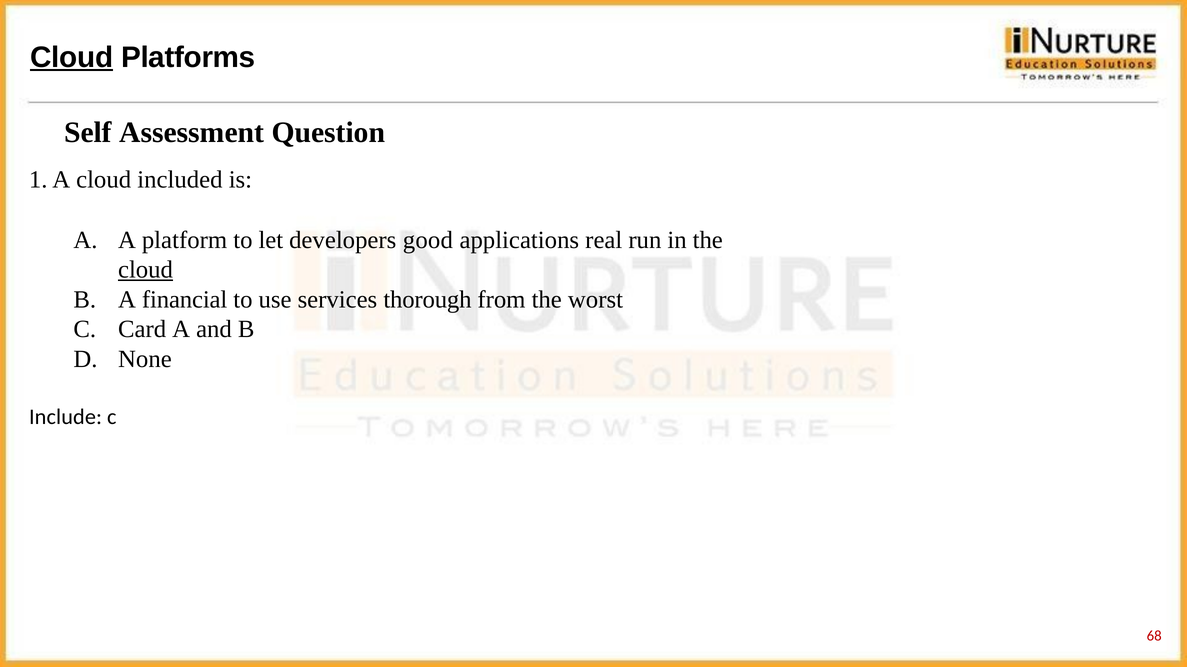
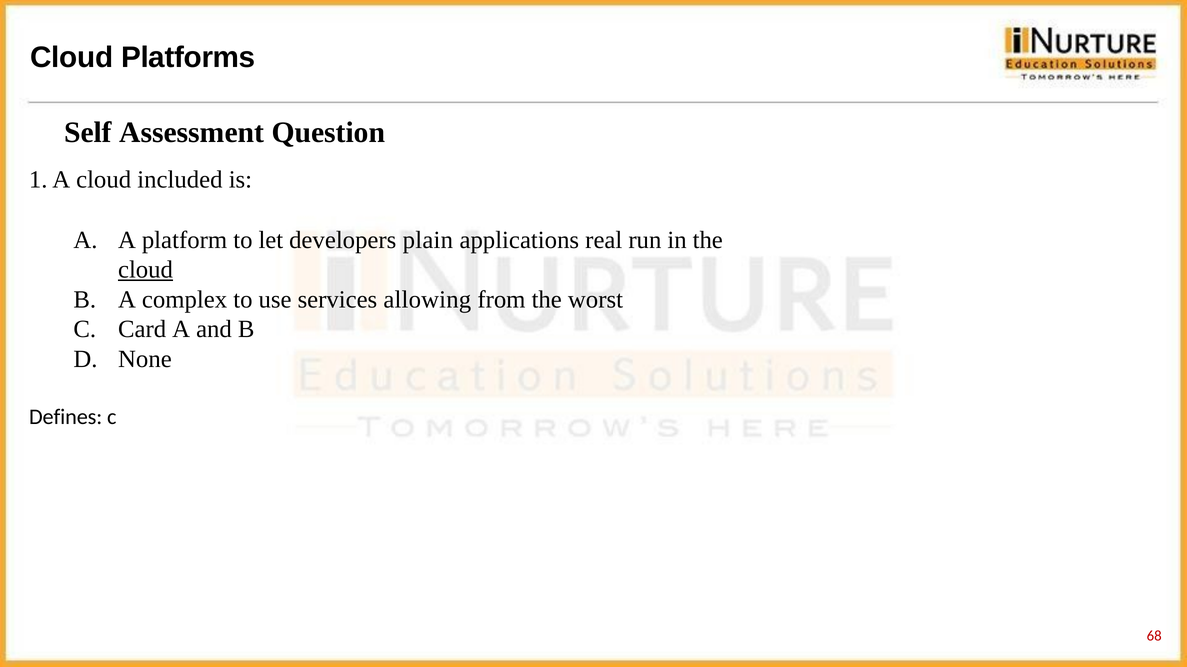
Cloud underline: present -> none (72, 57)
good: good -> plain (428, 240)
financial: financial -> complex (185, 300)
thorough: thorough -> allowing (427, 300)
Include: Include -> Defines (66, 417)
